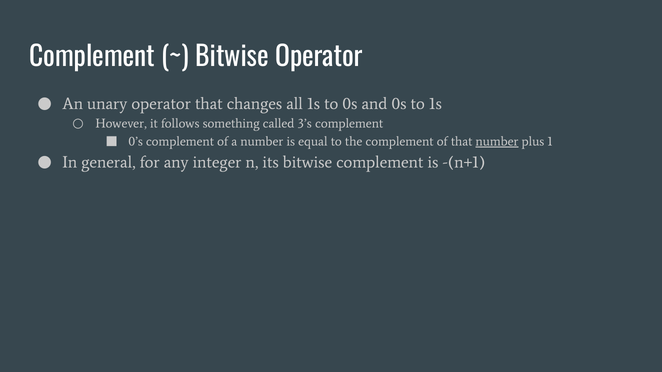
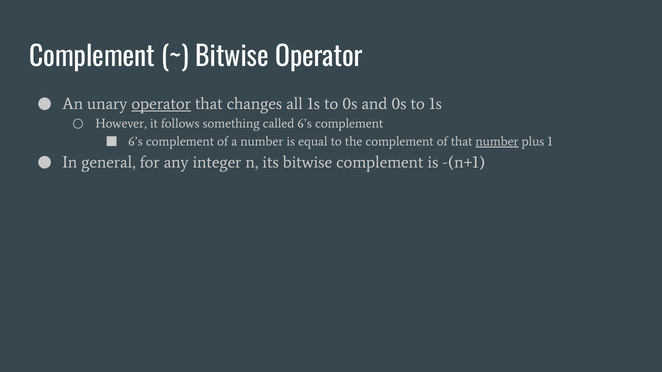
operator underline: none -> present (161, 104)
called 3’s: 3’s -> 6’s (305, 124)
0’s: 0’s -> 6’s (136, 142)
